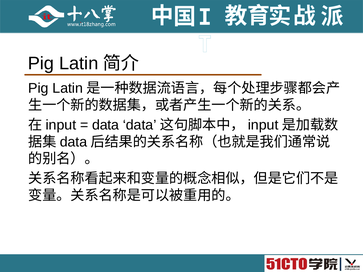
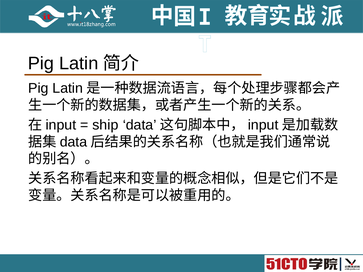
data: data -> ship (105, 125)
